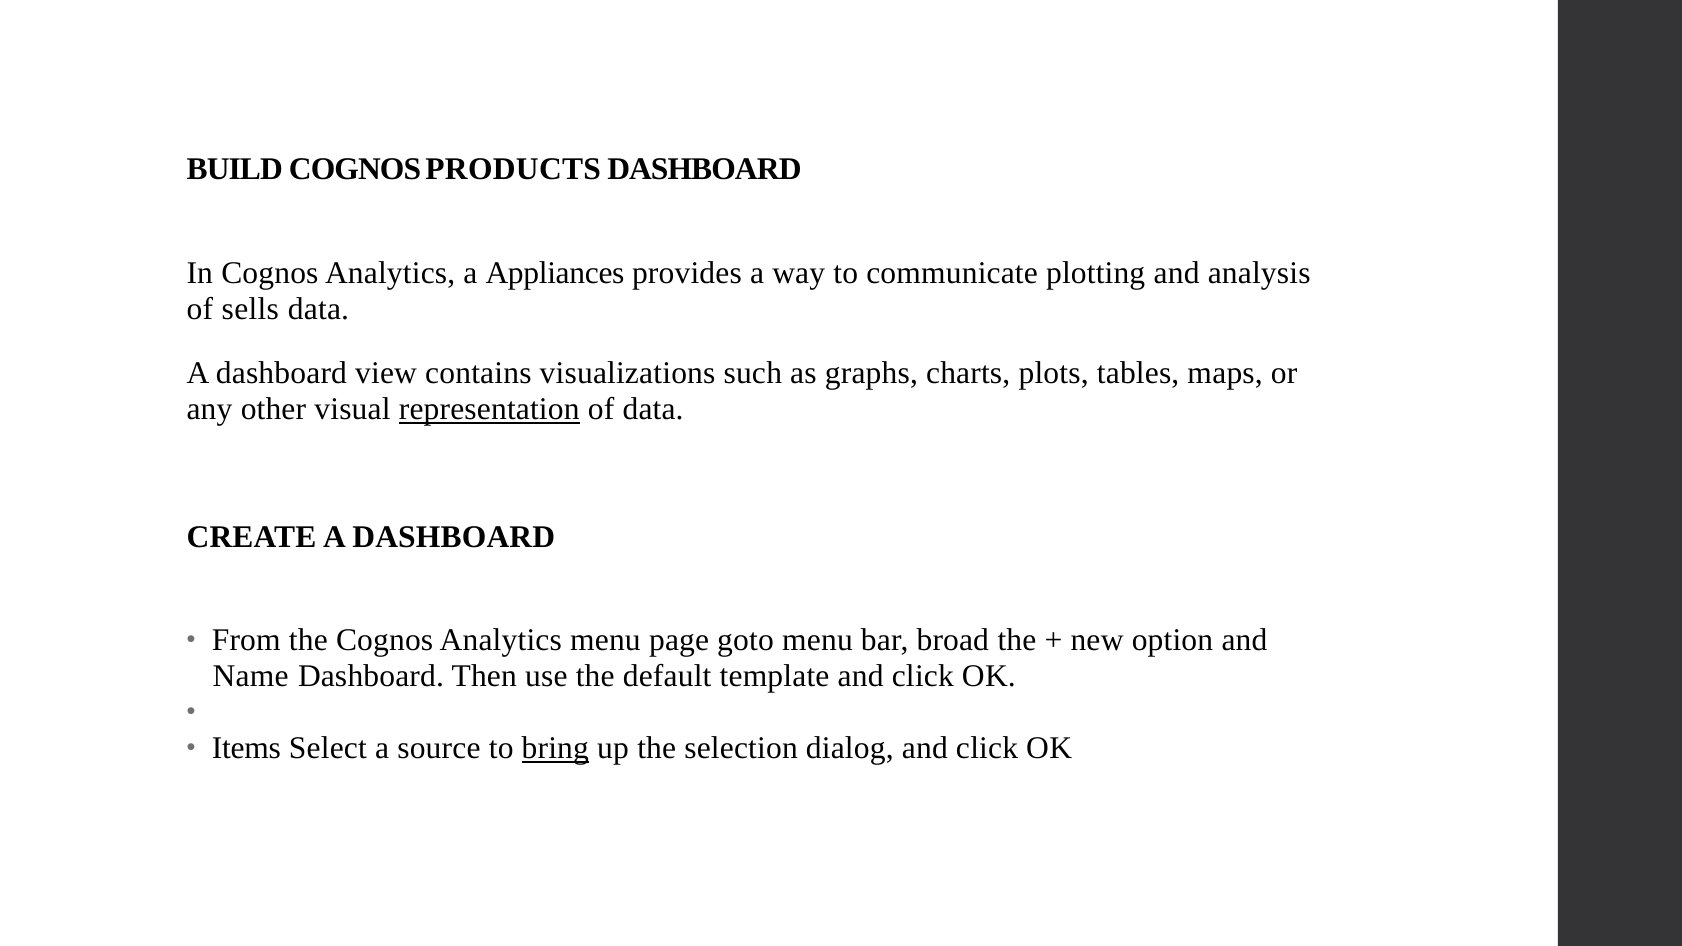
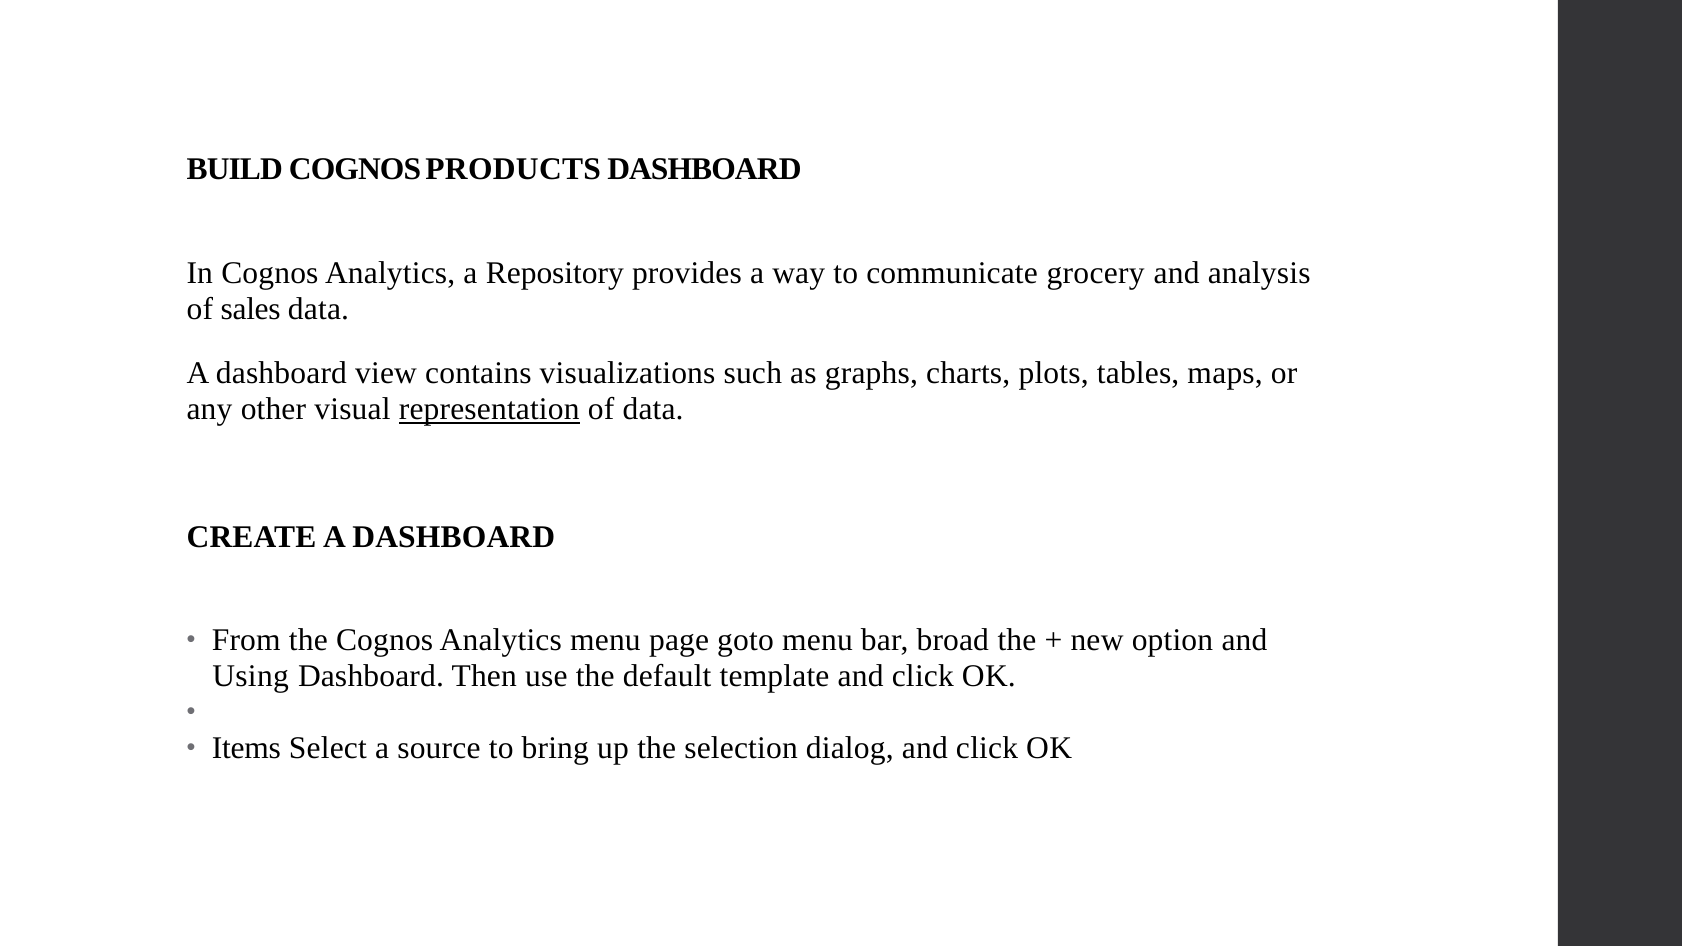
Appliances: Appliances -> Repository (555, 273)
plotting: plotting -> grocery (1096, 273)
sells: sells -> sales (251, 309)
Name: Name -> Using (251, 677)
bring underline: present -> none (555, 748)
